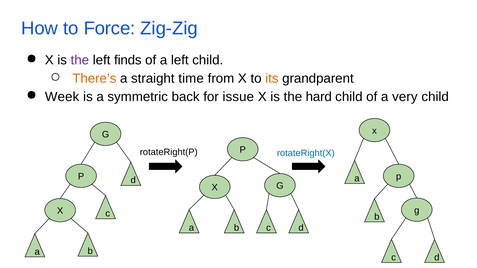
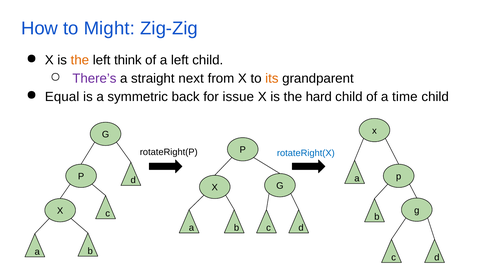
Force: Force -> Might (109, 28)
the colour: purple -> orange (80, 60)
finds: finds -> think (128, 60)
There’s colour: orange -> purple (94, 79)
time: time -> next (191, 79)
Week: Week -> Equal (62, 97)
very: very -> time (405, 97)
